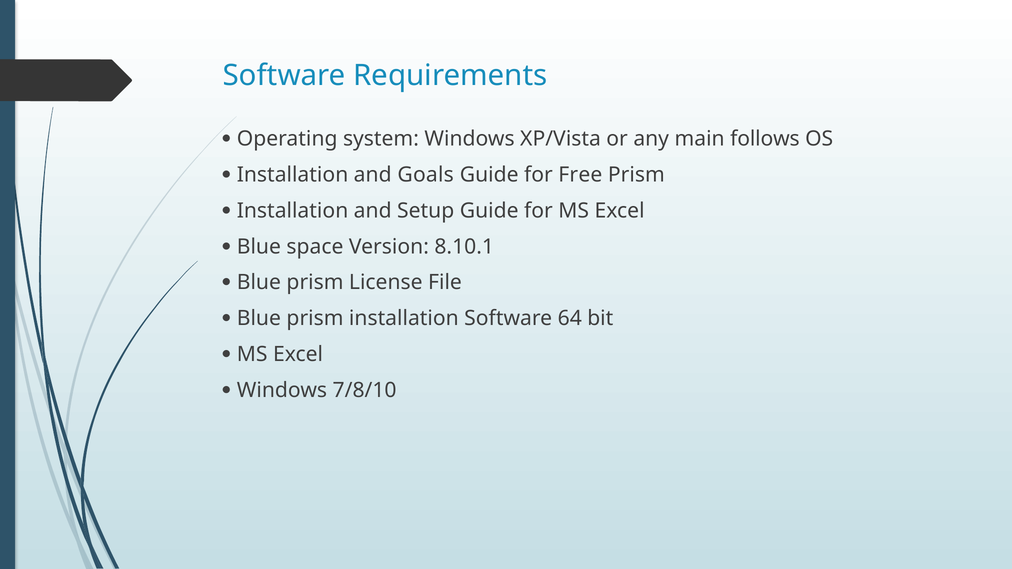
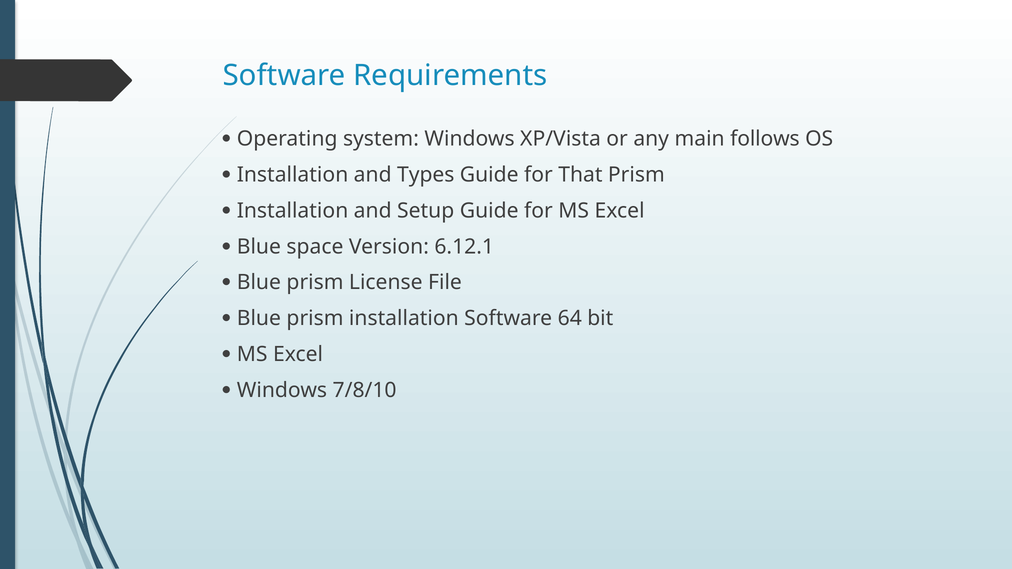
Goals: Goals -> Types (426, 175)
Free: Free -> That (580, 175)
8.10.1: 8.10.1 -> 6.12.1 (464, 247)
